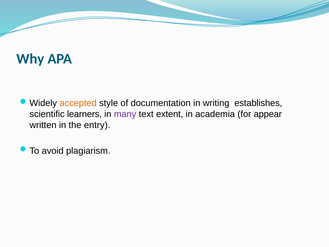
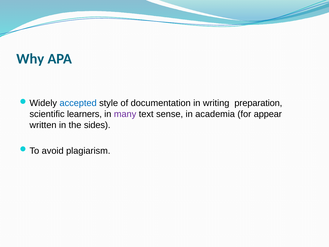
accepted colour: orange -> blue (78, 103)
establishes: establishes -> preparation (258, 103)
extent: extent -> sense (170, 114)
entry: entry -> sides (97, 125)
